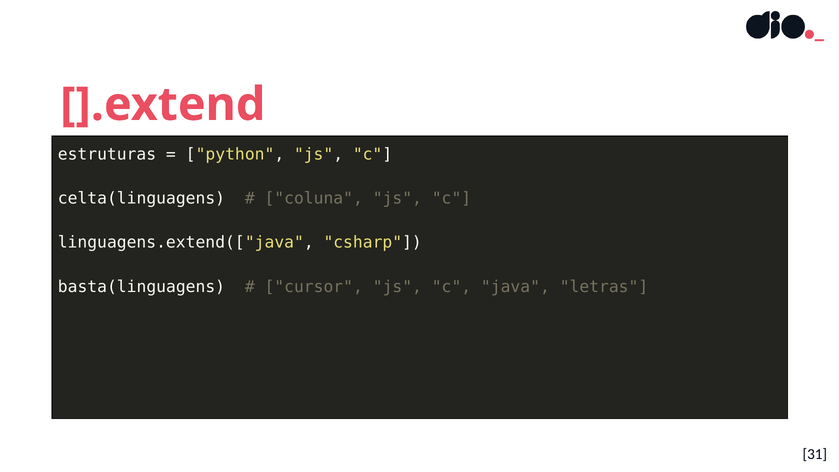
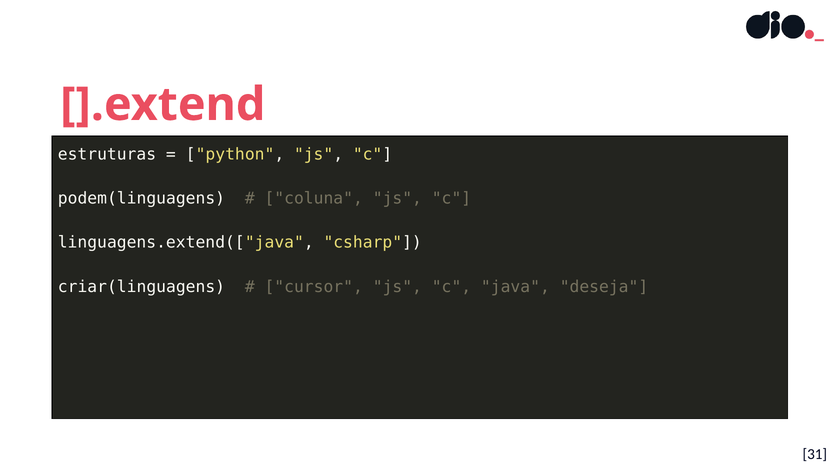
celta(linguagens: celta(linguagens -> podem(linguagens (141, 199)
basta(linguagens: basta(linguagens -> criar(linguagens (141, 287)
letras: letras -> deseja (604, 287)
